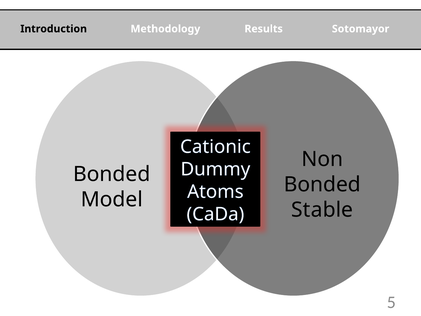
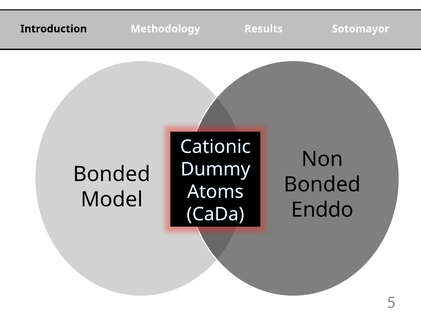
Stable: Stable -> Enddo (322, 210)
